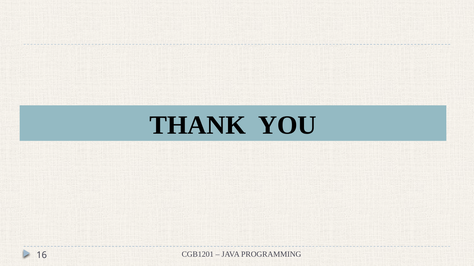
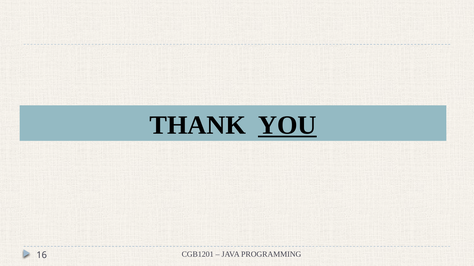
YOU underline: none -> present (287, 126)
